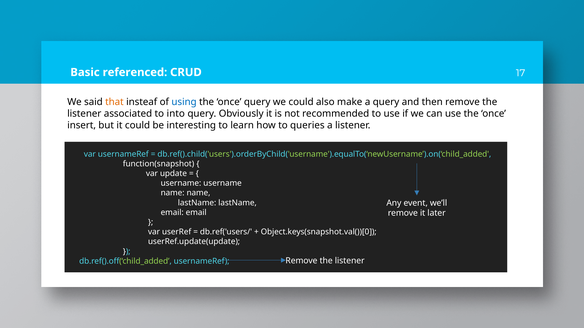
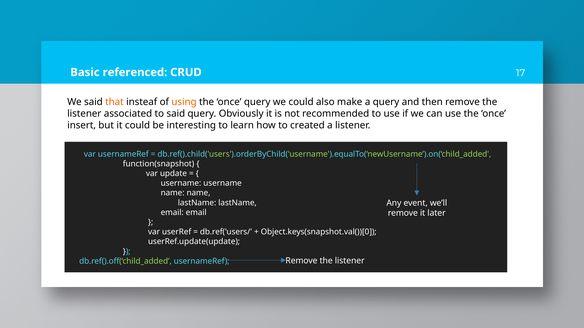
using colour: blue -> orange (184, 102)
to into: into -> said (176, 114)
queries: queries -> created (307, 125)
